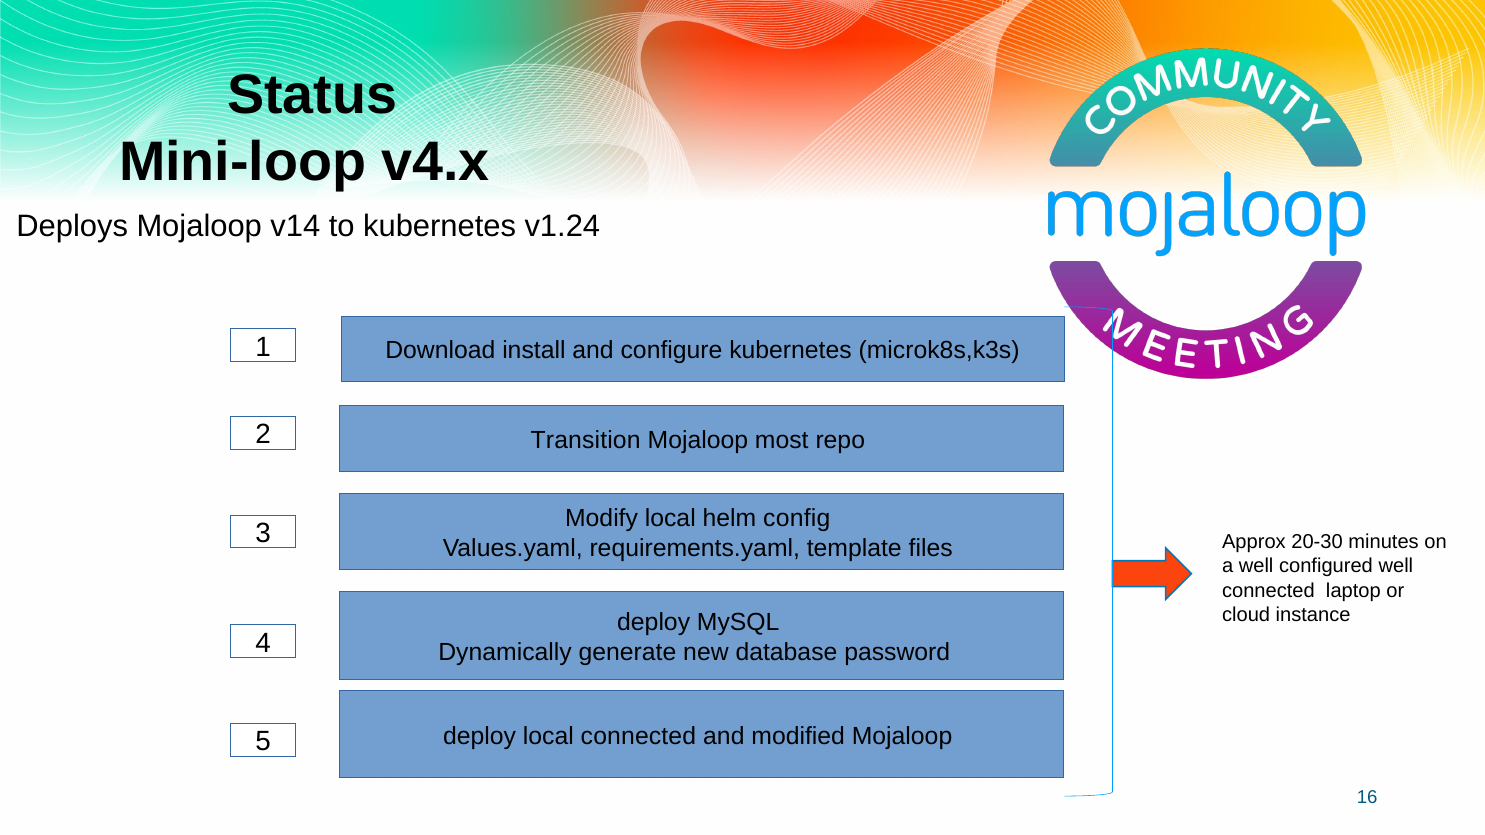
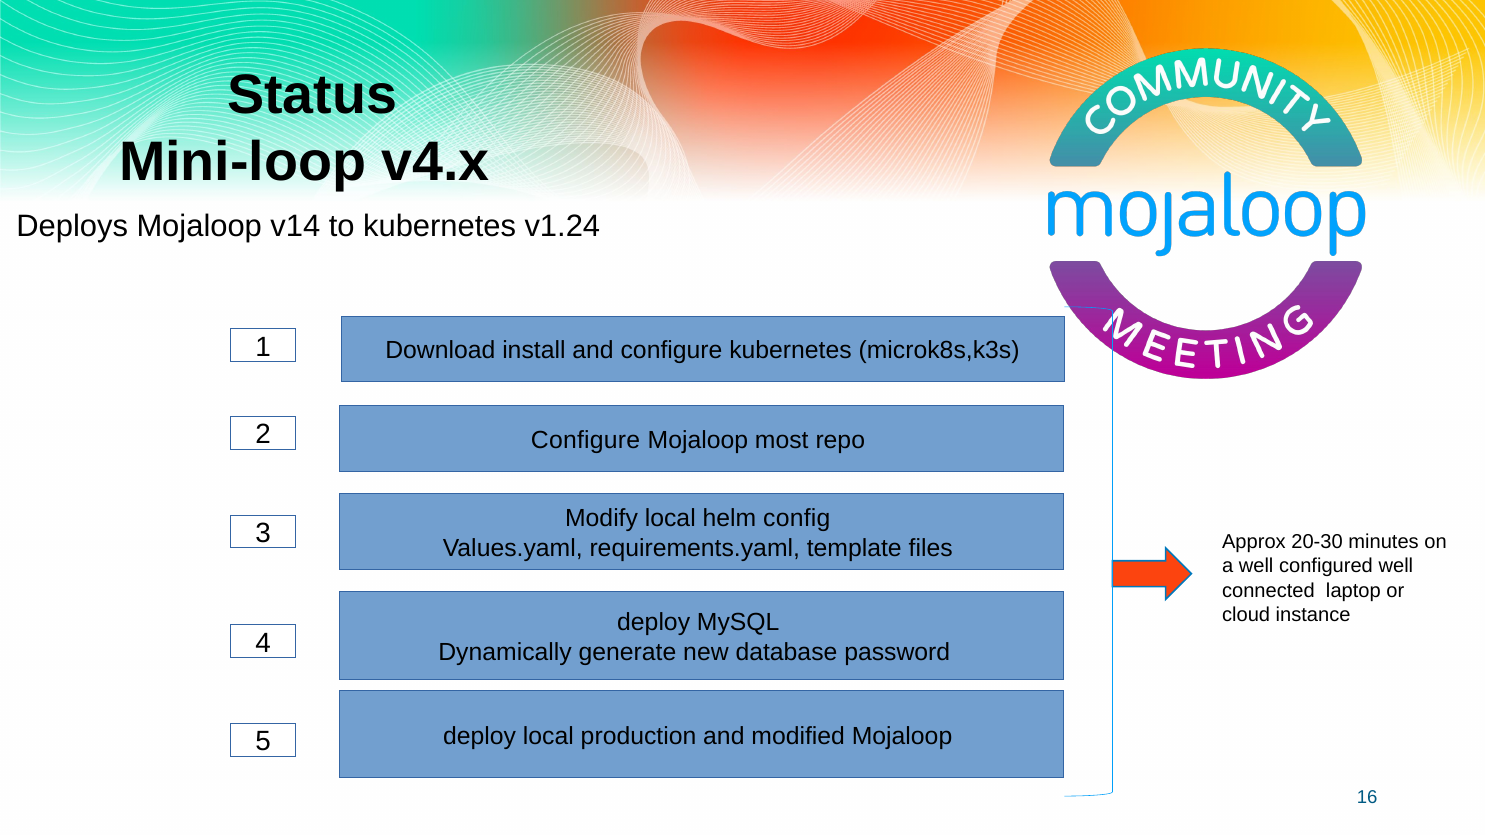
Transition: Transition -> Configure (586, 440)
local connected: connected -> production (639, 736)
